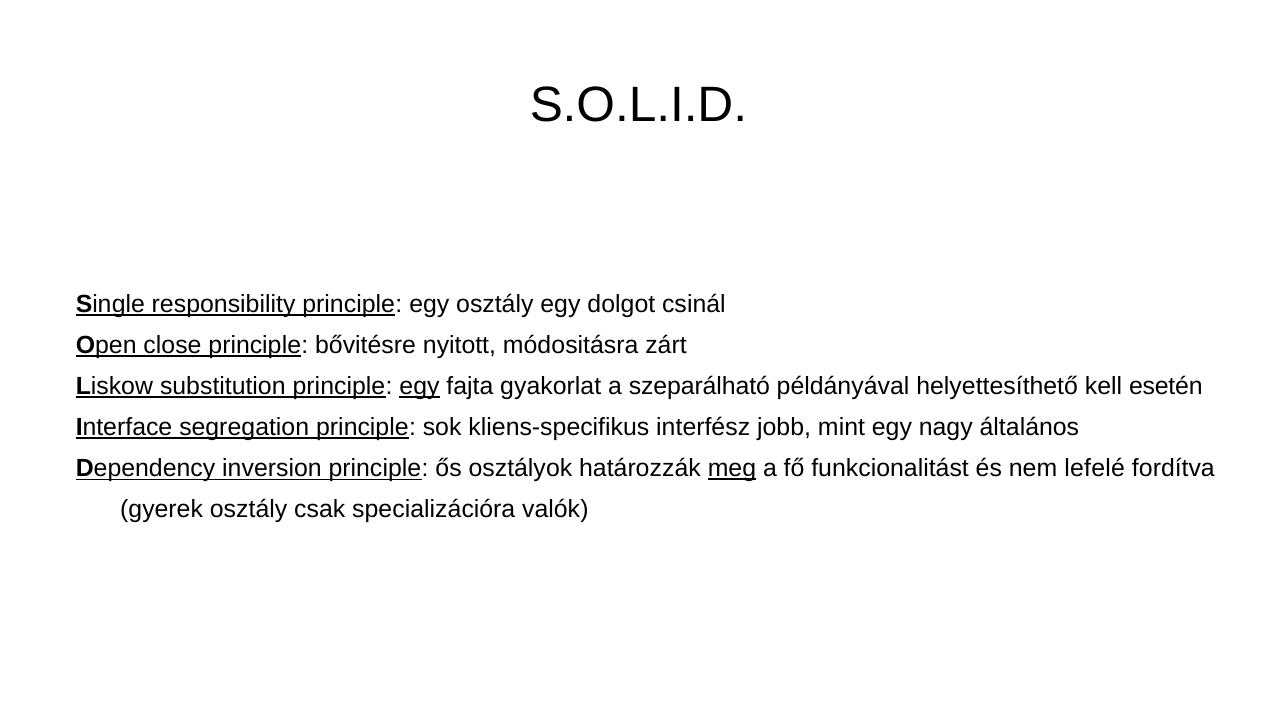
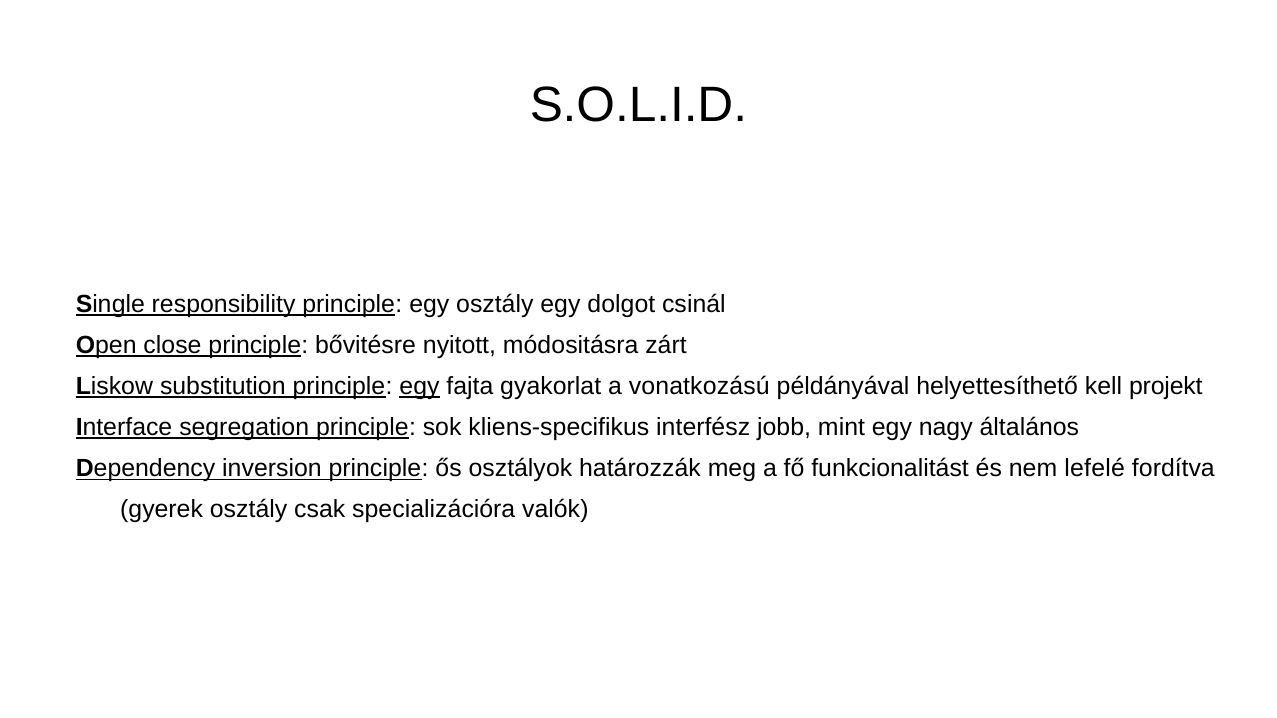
szeparálható: szeparálható -> vonatkozású (699, 386)
esetén: esetén -> projekt (1166, 386)
meg underline: present -> none (732, 469)
